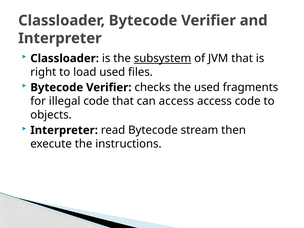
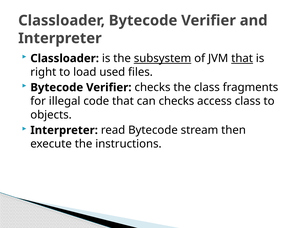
that underline: none -> present (242, 58)
the used: used -> class (207, 87)
can access: access -> checks (176, 101)
access code: code -> class (248, 101)
